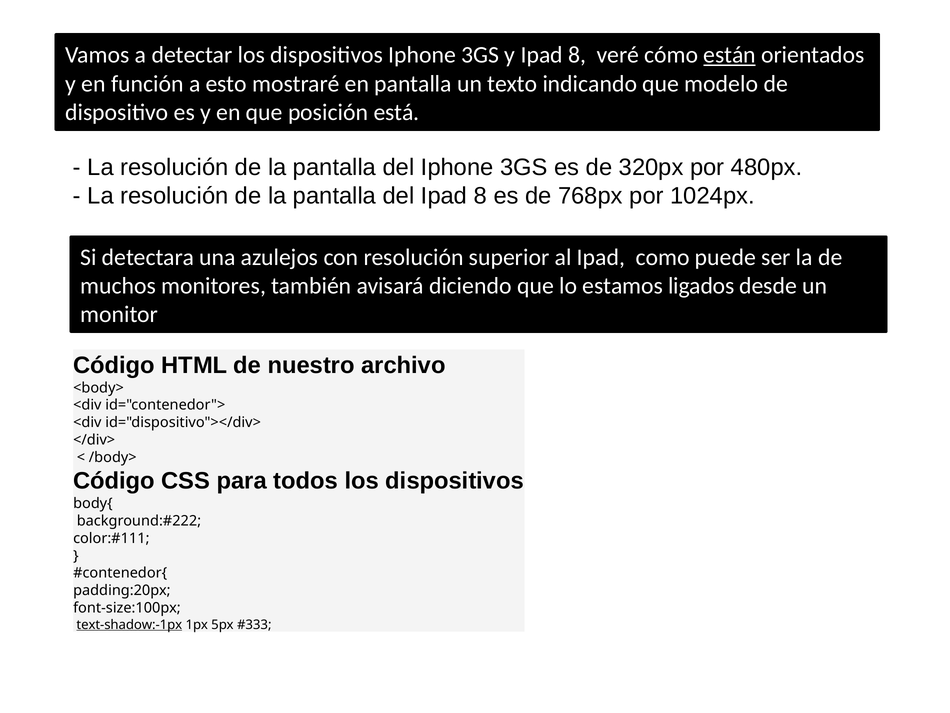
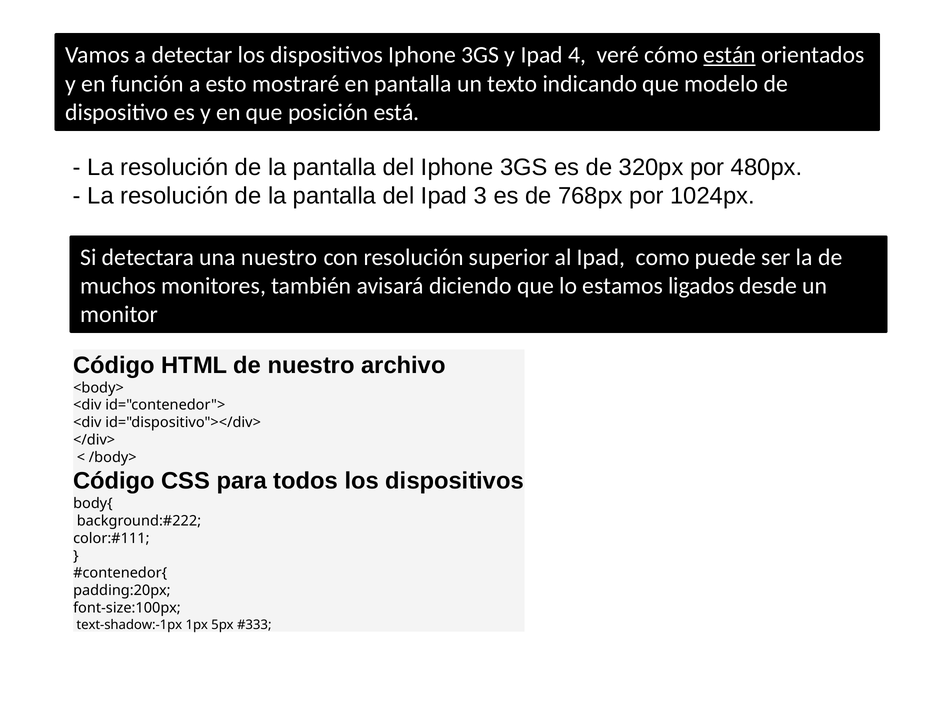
y Ipad 8: 8 -> 4 (577, 55)
del Ipad 8: 8 -> 3 (480, 196)
una azulejos: azulejos -> nuestro (279, 257)
text-shadow:-1px underline: present -> none (129, 624)
